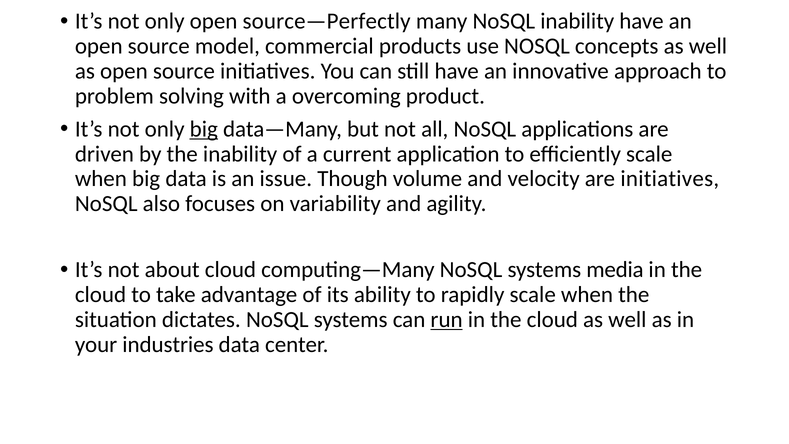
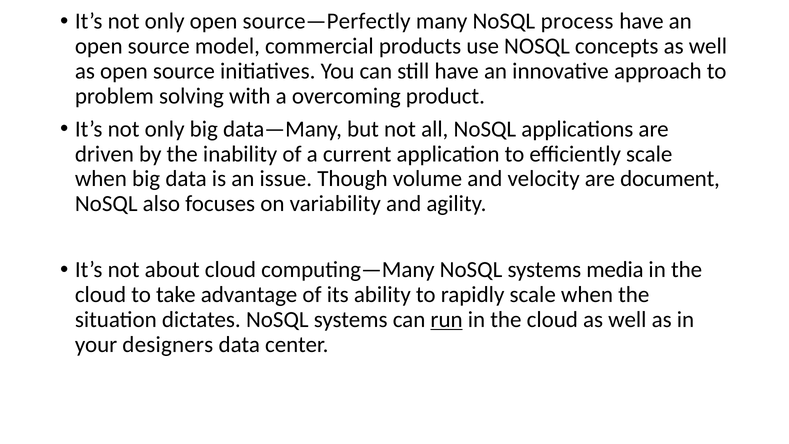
NoSQL inability: inability -> process (577, 21)
big underline: present -> none (204, 129)
are initiatives: initiatives -> document (670, 179)
industries: industries -> designers (168, 344)
